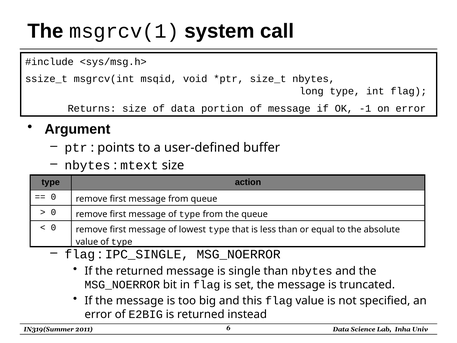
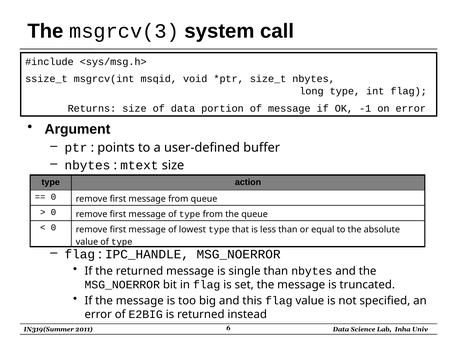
msgrcv(1: msgrcv(1 -> msgrcv(3 (124, 31)
IPC_SINGLE: IPC_SINGLE -> IPC_HANDLE (147, 254)
